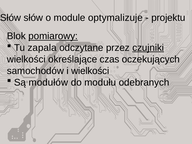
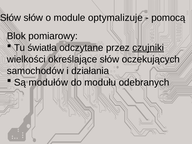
projektu: projektu -> pomocą (168, 18)
pomiarowy underline: present -> none (53, 36)
zapala: zapala -> światła (42, 48)
określające czas: czas -> słów (109, 59)
i wielkości: wielkości -> działania (90, 71)
